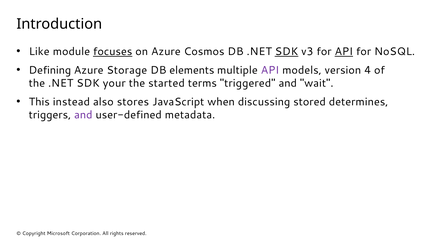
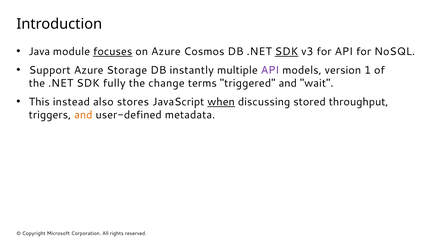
Like: Like -> Java (39, 52)
API underline: present -> none (344, 52)
Defining: Defining -> Support (50, 70)
elements: elements -> instantly (192, 70)
4: 4 -> 1 (368, 70)
your: your -> fully (114, 83)
started: started -> change (166, 83)
when underline: none -> present (221, 102)
determines: determines -> throughput (359, 102)
and colour: purple -> orange (83, 115)
